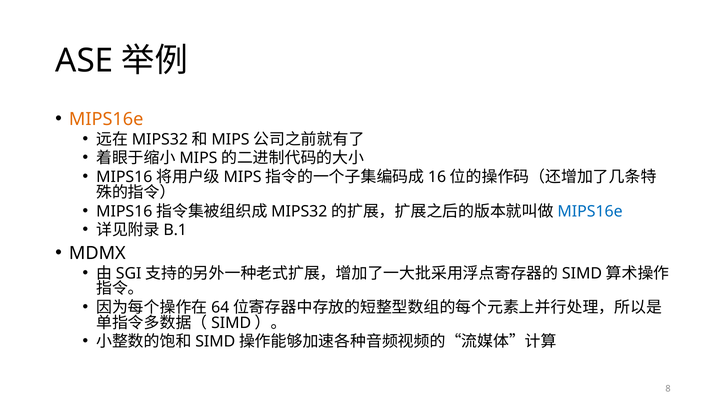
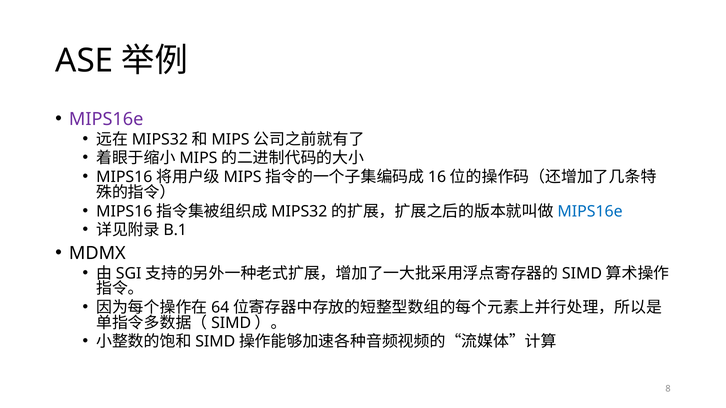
MIPS16e colour: orange -> purple (106, 120)
